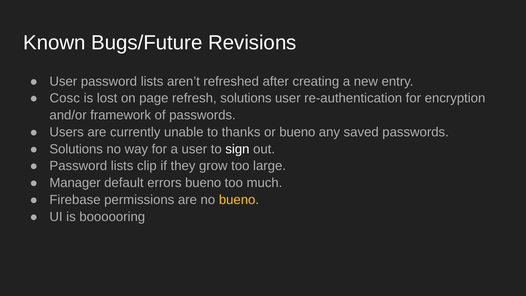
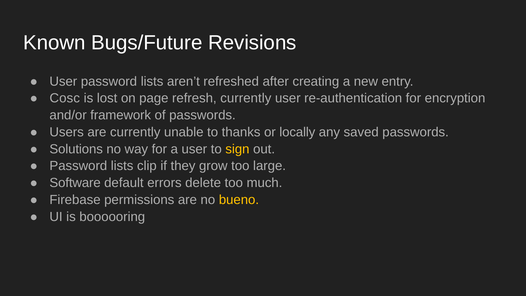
refresh solutions: solutions -> currently (246, 98)
or bueno: bueno -> locally (297, 132)
sign colour: white -> yellow (237, 149)
Manager: Manager -> Software (75, 183)
errors bueno: bueno -> delete (203, 183)
